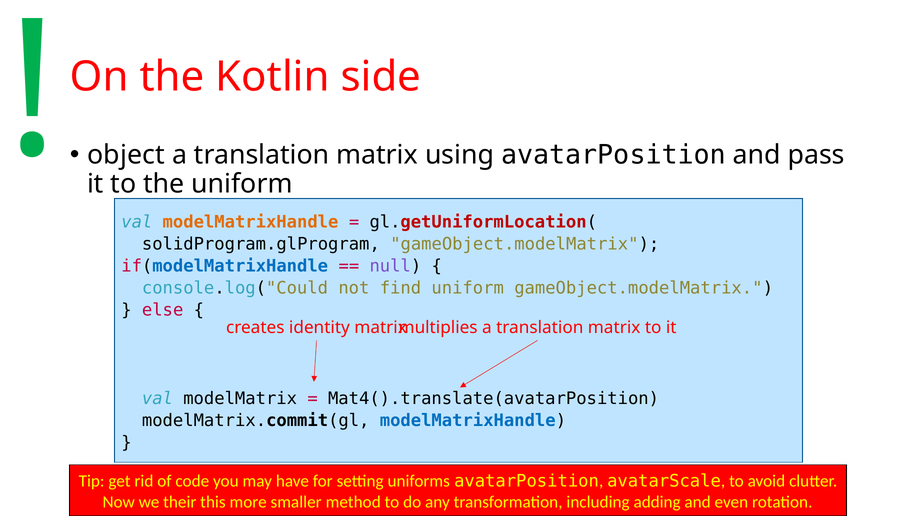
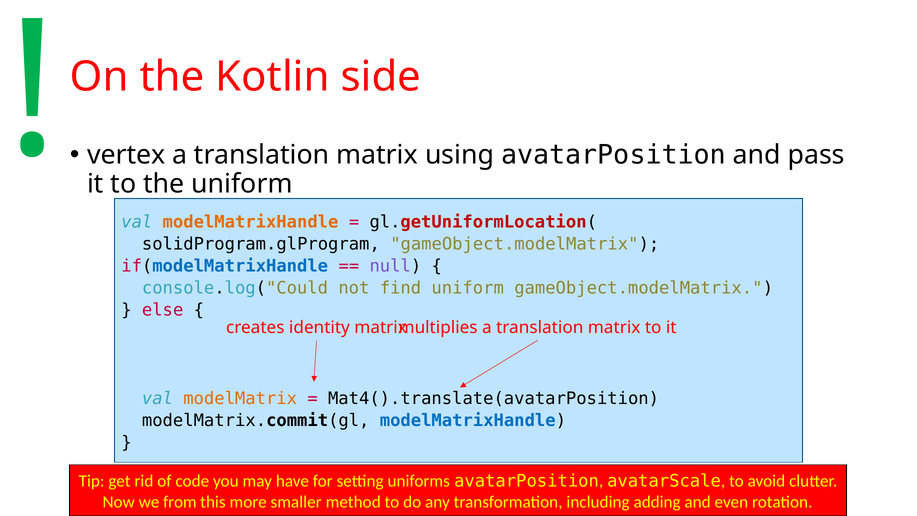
object: object -> vertex (126, 155)
modelMatrix colour: black -> orange (240, 398)
their: their -> from (180, 502)
